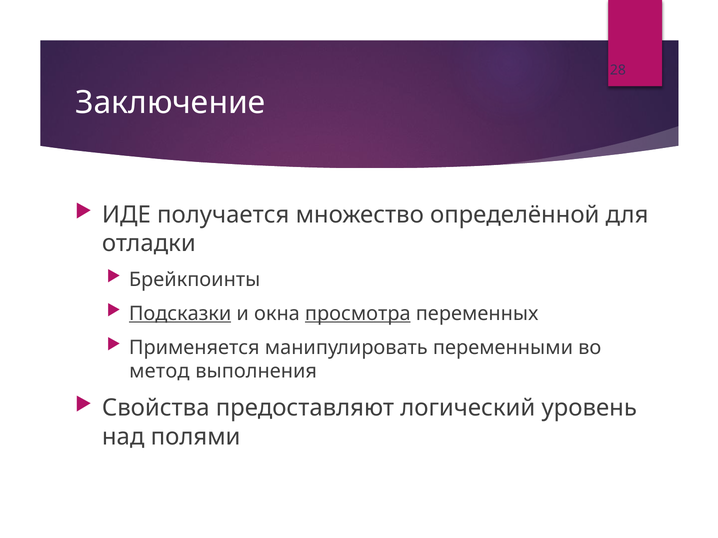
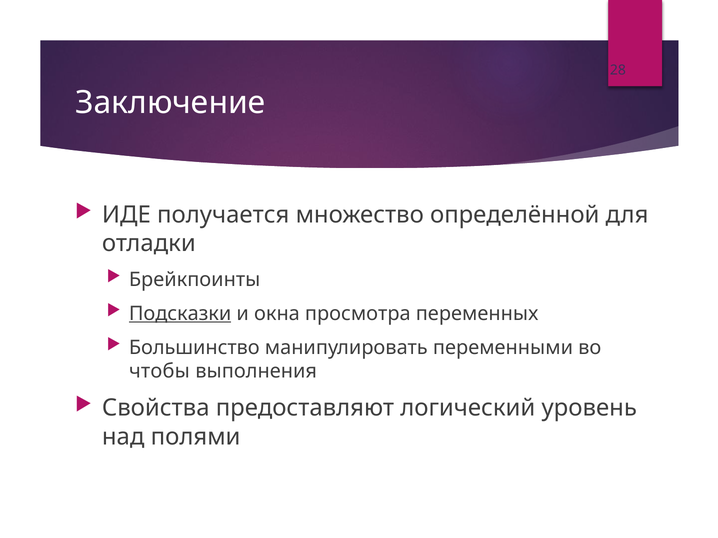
просмотра underline: present -> none (358, 314)
Применяется: Применяется -> Большинство (194, 348)
метод: метод -> чтобы (159, 372)
